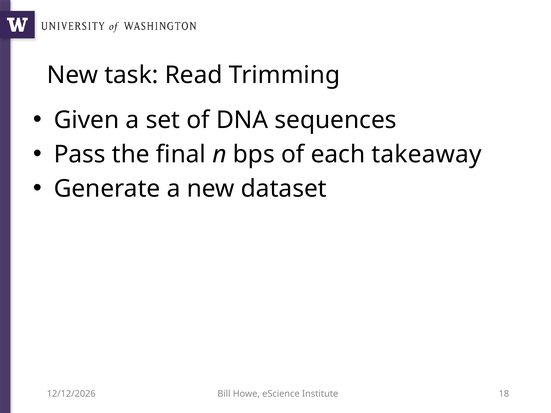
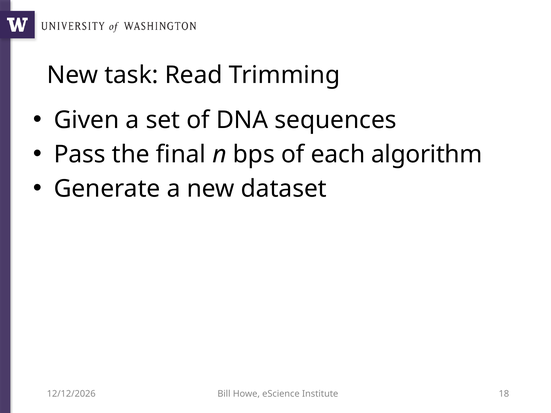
takeaway: takeaway -> algorithm (427, 154)
